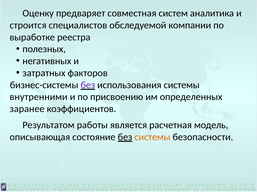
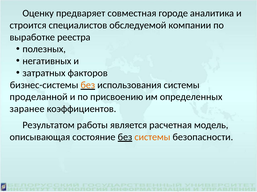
систем: систем -> городе (173, 13)
без colour: purple -> orange (88, 85)
внутренними: внутренними -> проделанной (39, 97)
